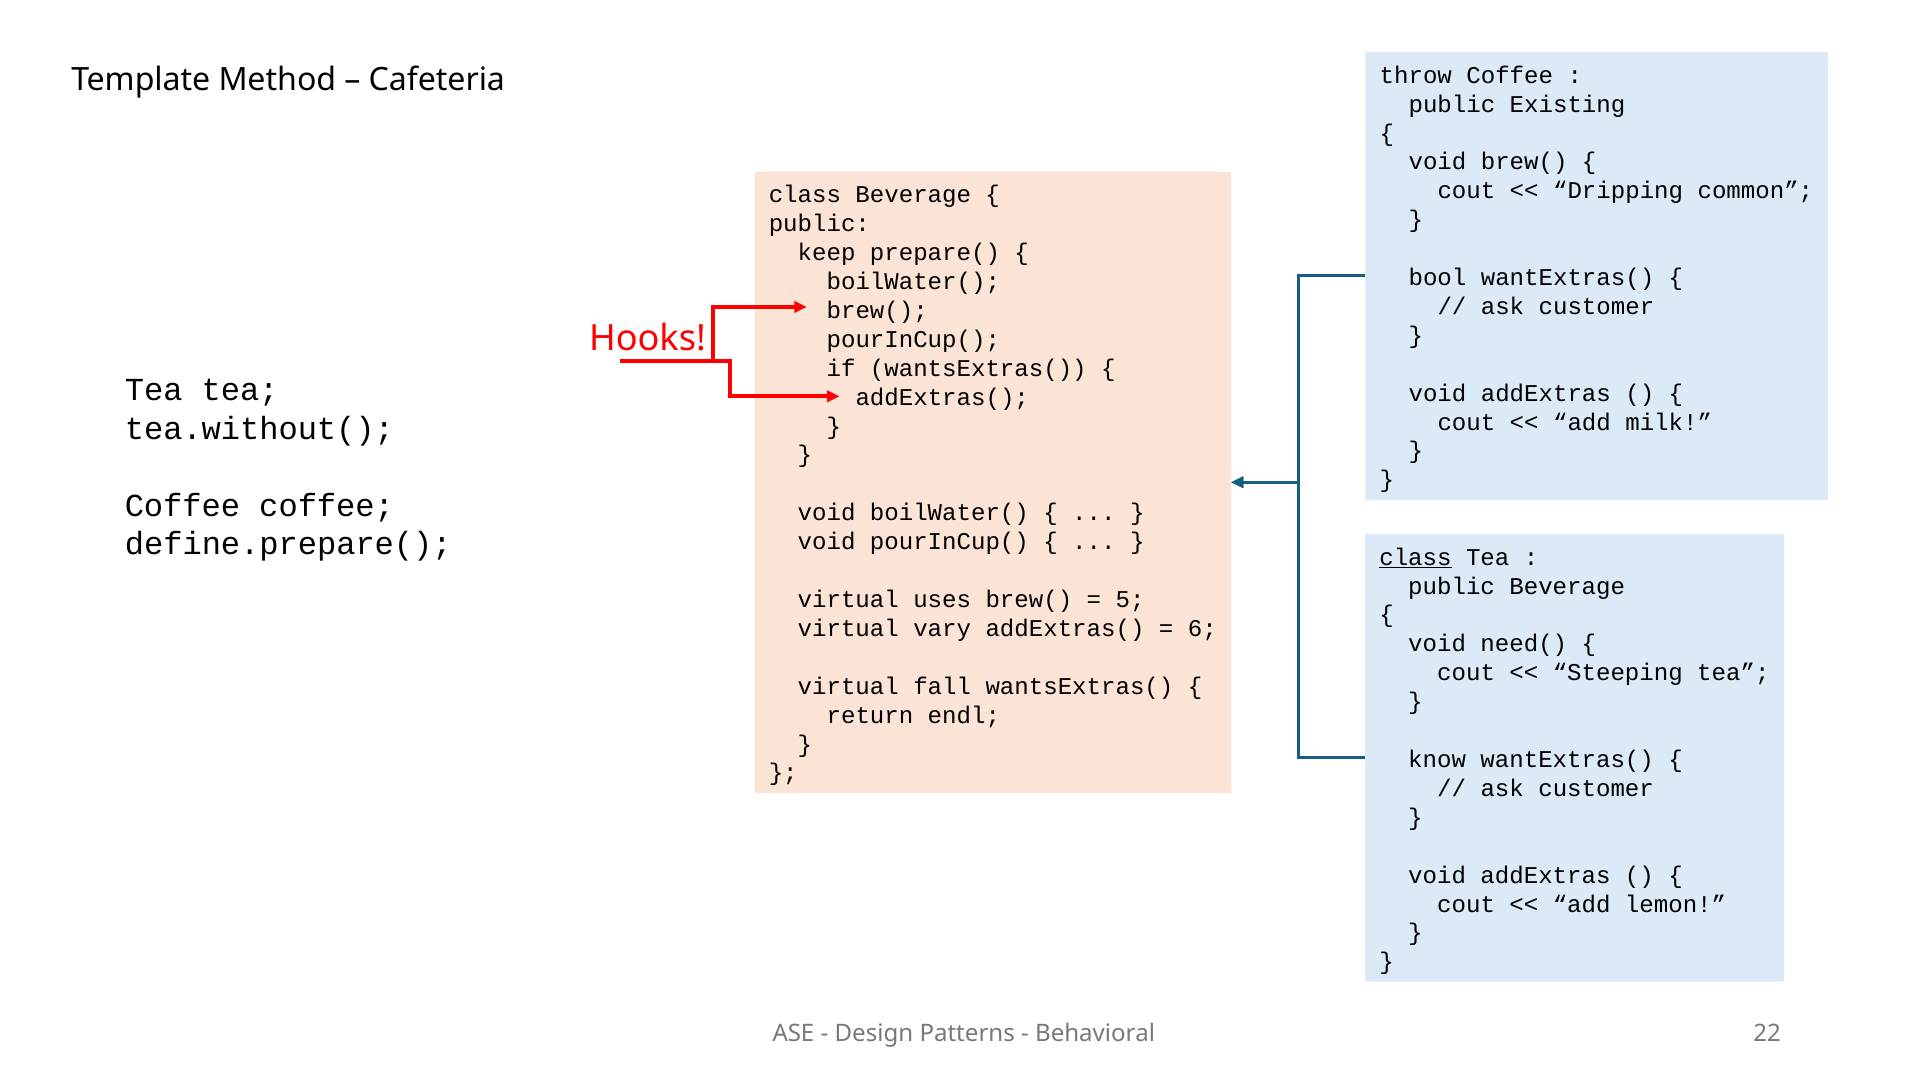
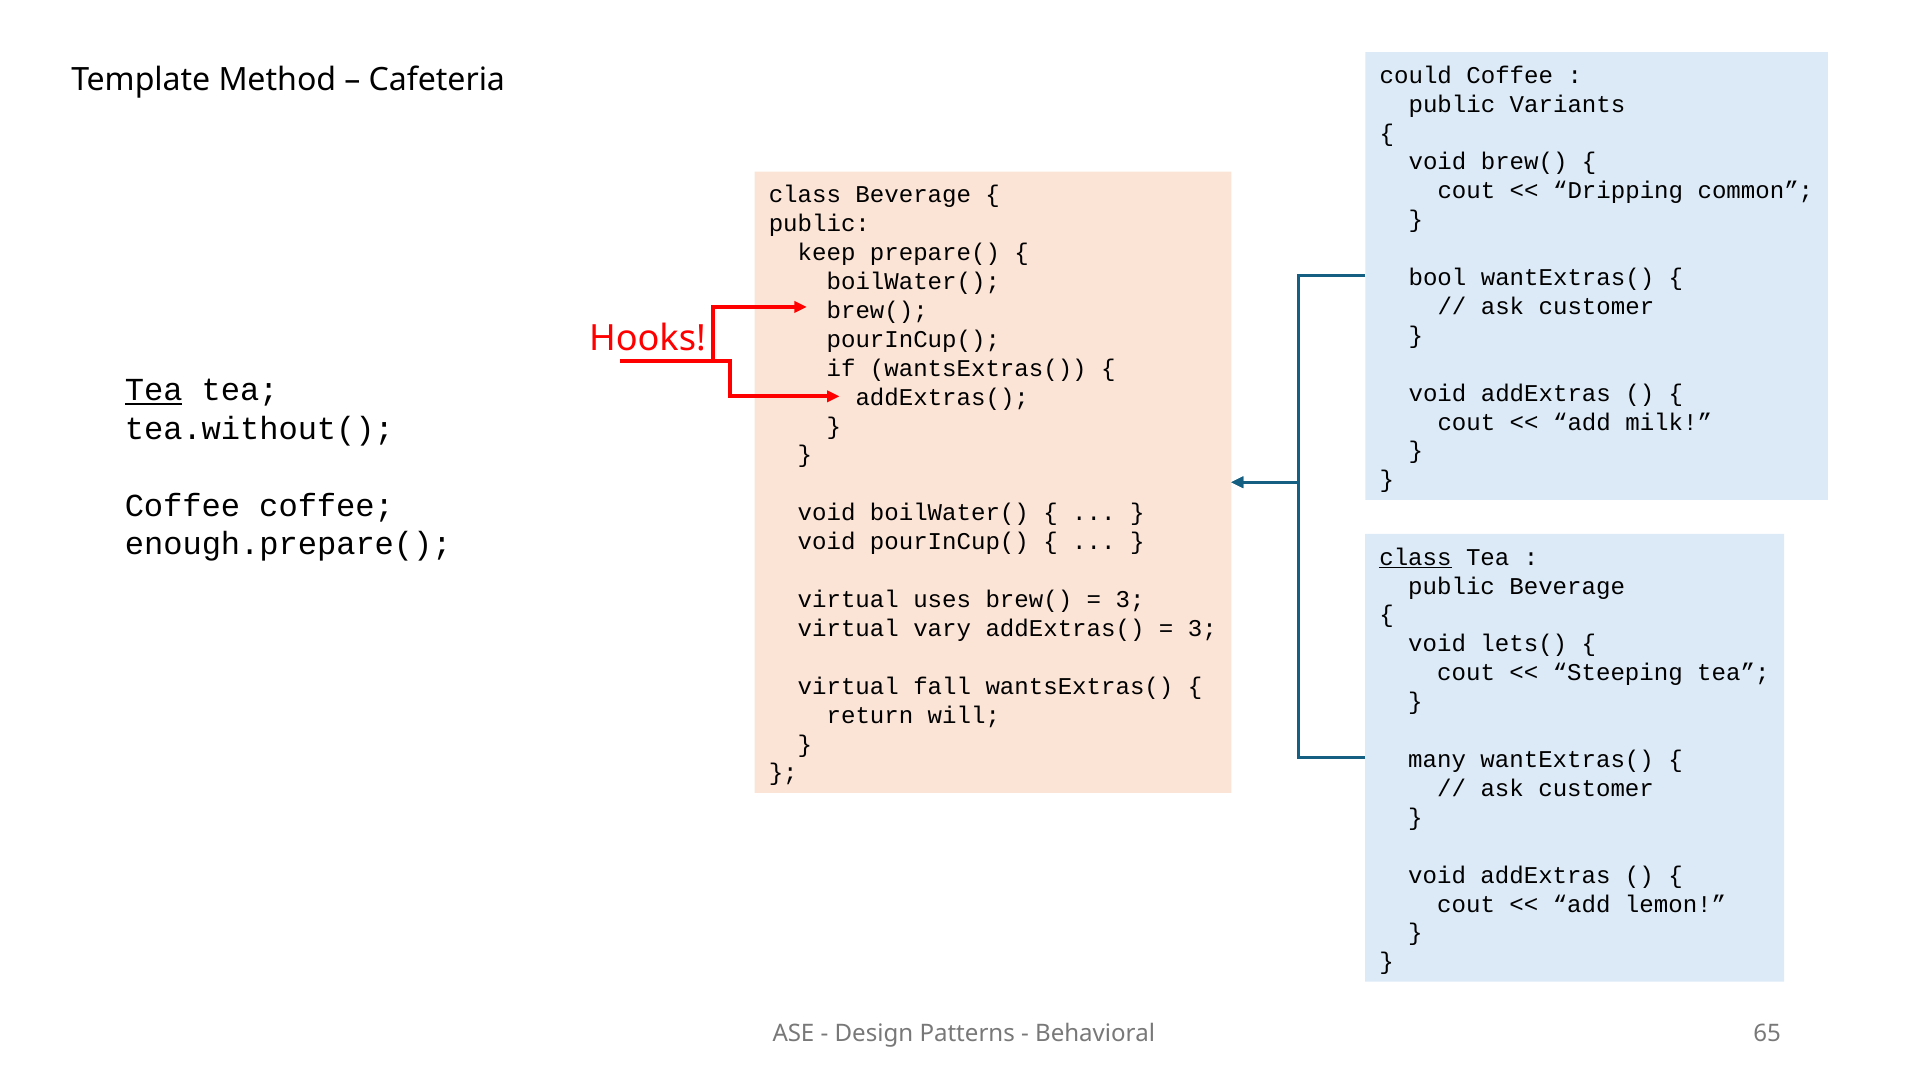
throw: throw -> could (1416, 75)
Existing: Existing -> Variants (1568, 104)
Tea underline: none -> present (154, 390)
define.prepare(: define.prepare( -> enough.prepare( (288, 544)
5: 5 -> 3 (1130, 600)
6: 6 -> 3 (1202, 629)
need(: need( -> lets( (1524, 644)
endl: endl -> will (964, 716)
know: know -> many (1437, 760)
22: 22 -> 65 (1767, 1034)
